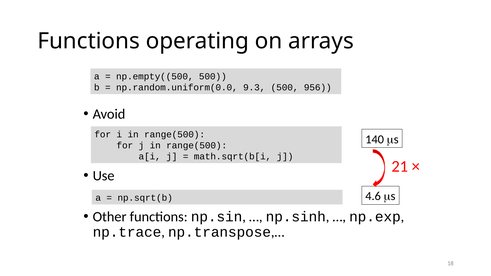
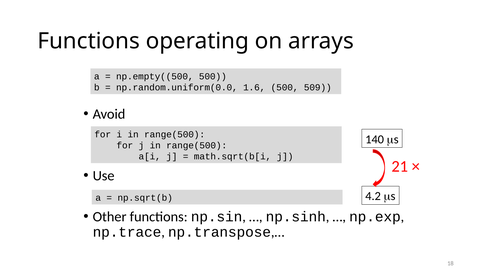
9.3: 9.3 -> 1.6 (254, 88)
956: 956 -> 509 (318, 88)
4.6: 4.6 -> 4.2 (373, 196)
